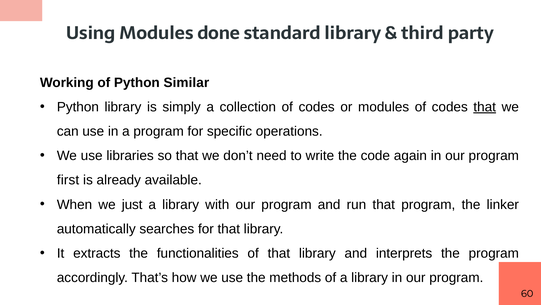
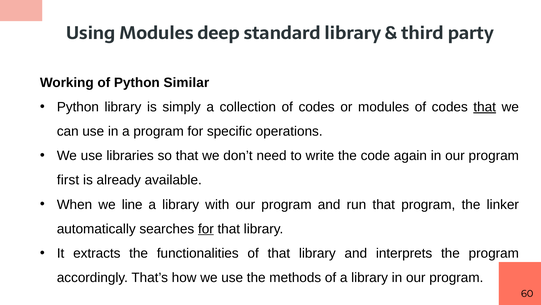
done: done -> deep (219, 33)
just: just -> line (132, 204)
for underline: none -> present (206, 228)
